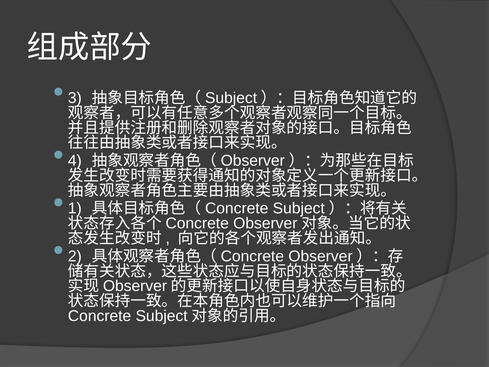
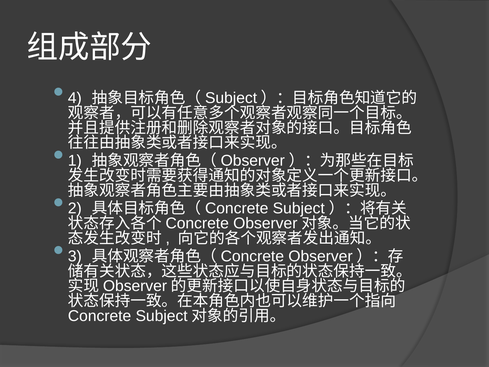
3: 3 -> 4 (75, 98)
4: 4 -> 1 (75, 161)
1: 1 -> 2 (75, 208)
2: 2 -> 3 (75, 256)
